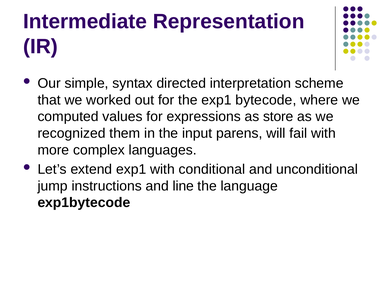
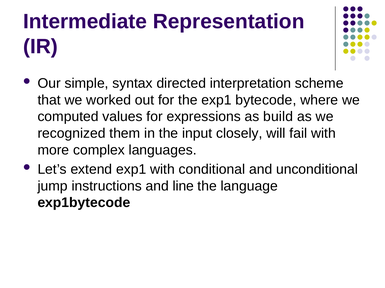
store: store -> build (278, 117)
parens: parens -> closely (239, 134)
